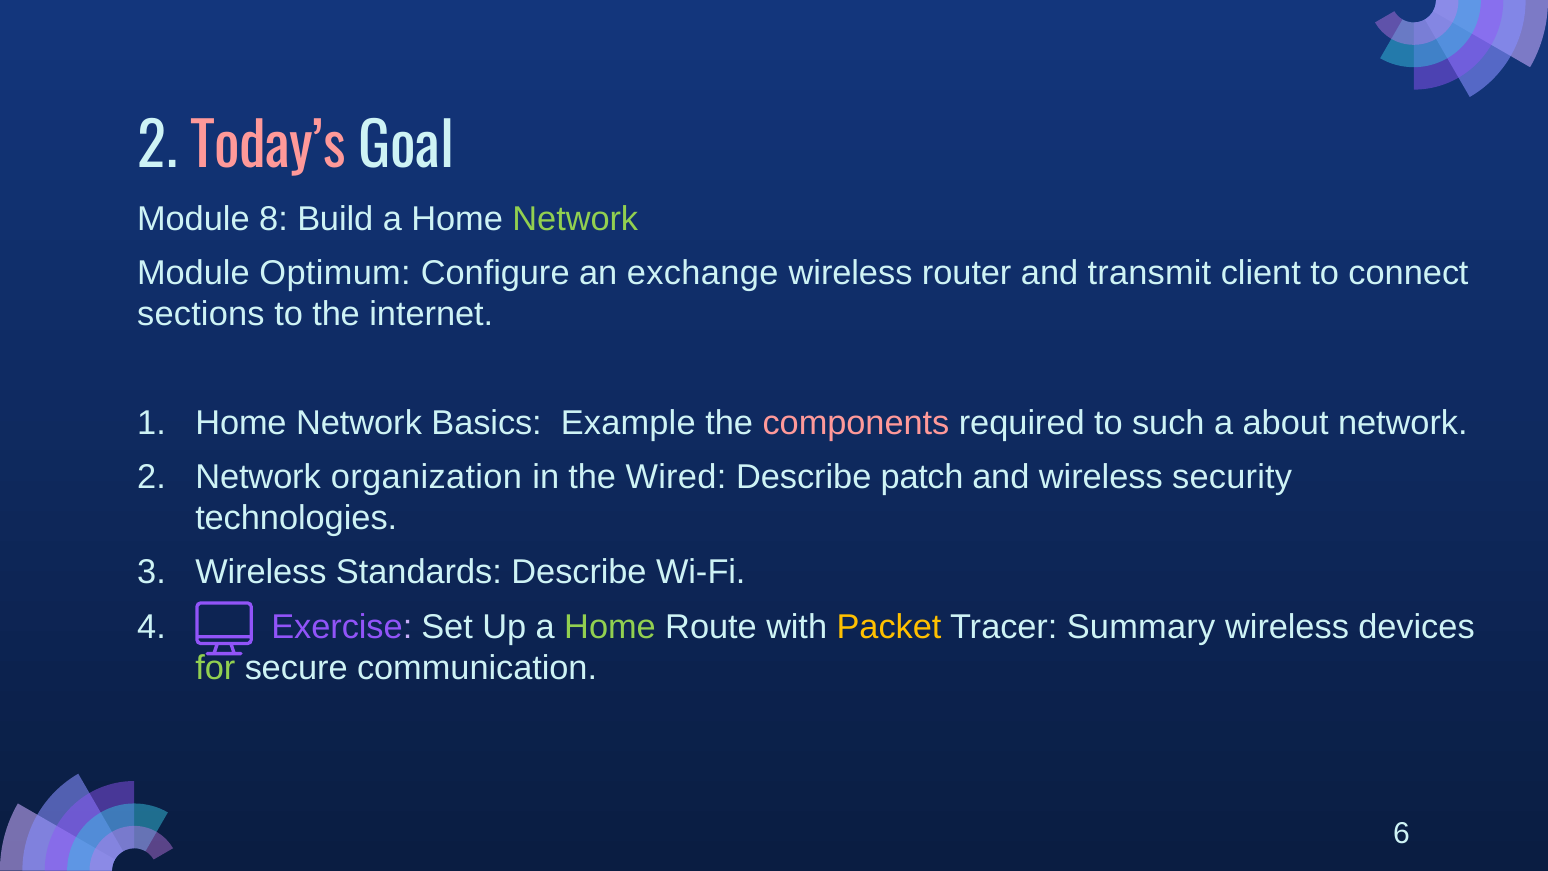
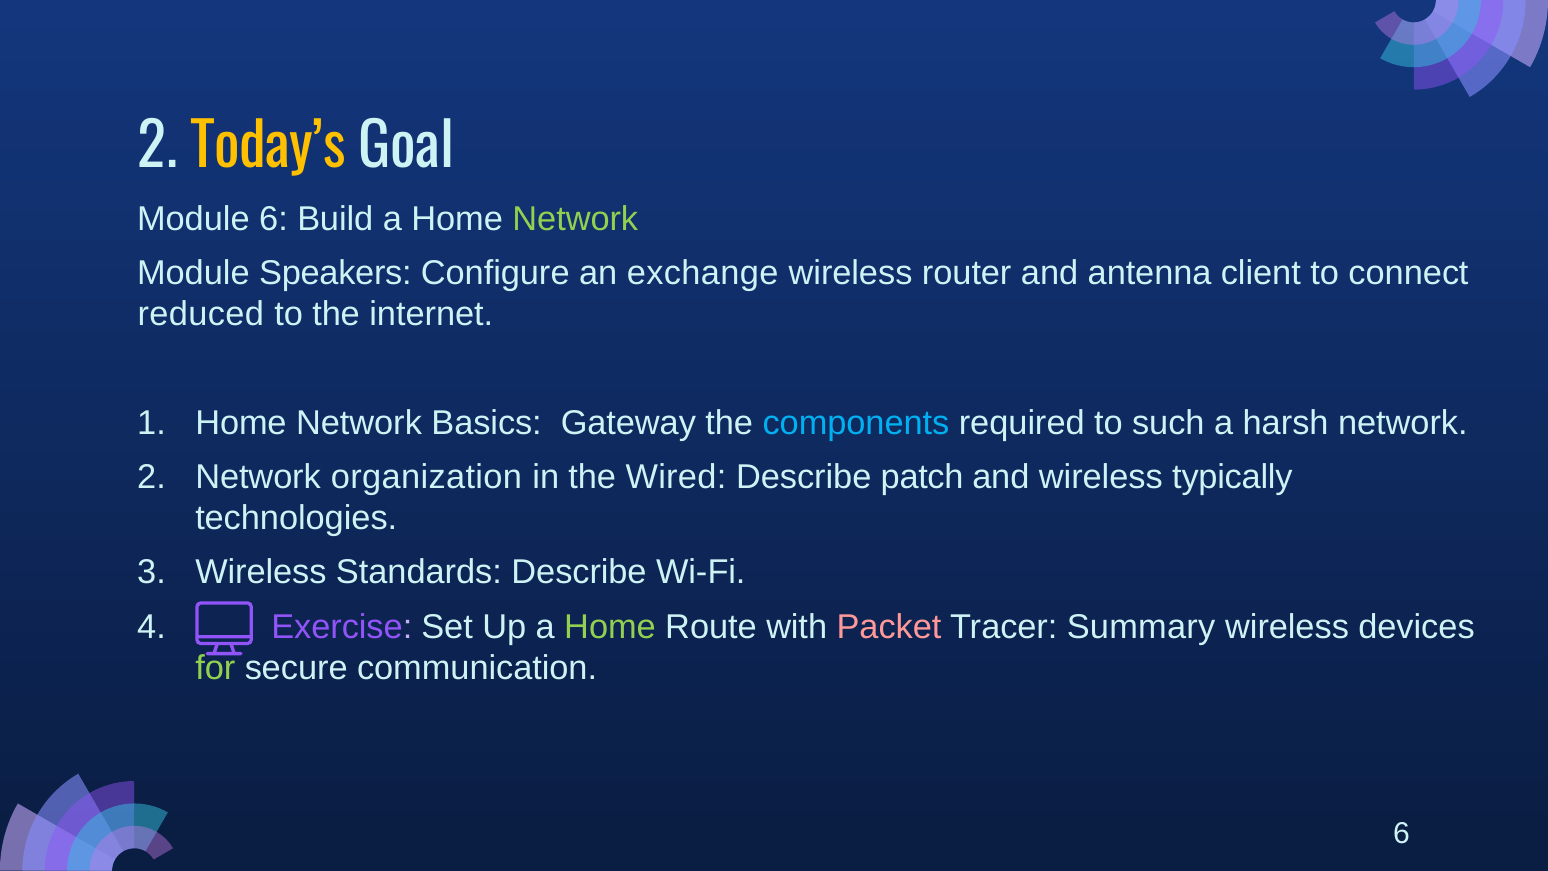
Today’s colour: pink -> yellow (268, 147)
Module 8: 8 -> 6 (273, 219)
Optimum: Optimum -> Speakers (335, 273)
transmit: transmit -> antenna (1150, 273)
sections: sections -> reduced (201, 314)
Example: Example -> Gateway (628, 423)
components colour: pink -> light blue (856, 423)
about: about -> harsh (1286, 423)
security: security -> typically (1232, 477)
Packet colour: yellow -> pink (889, 627)
